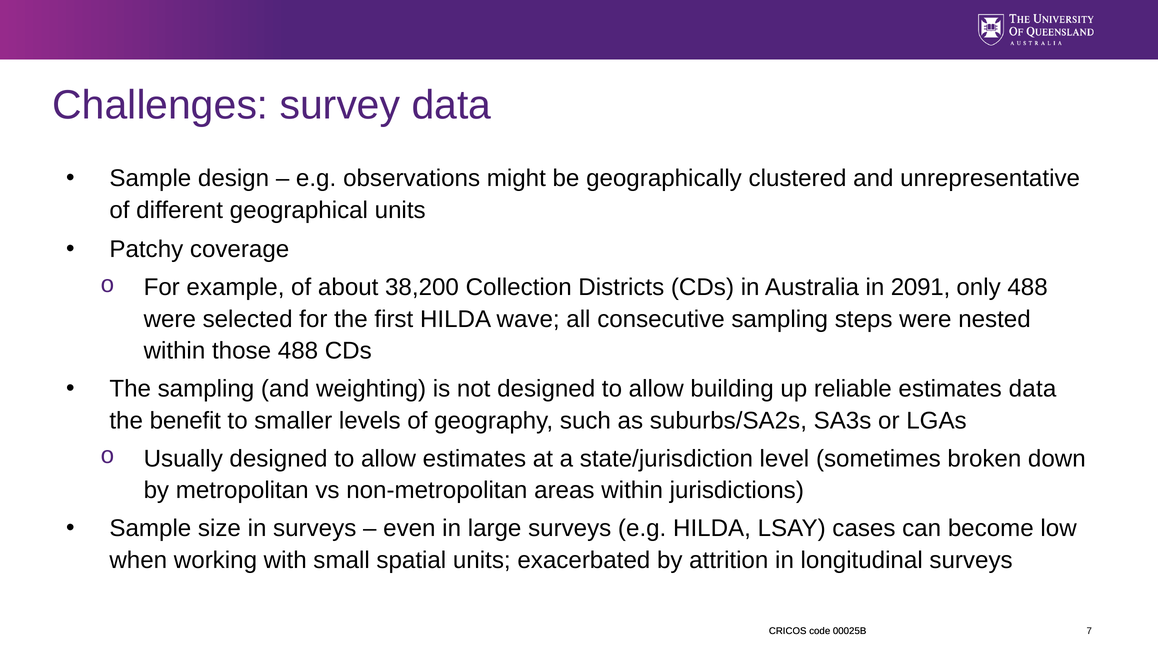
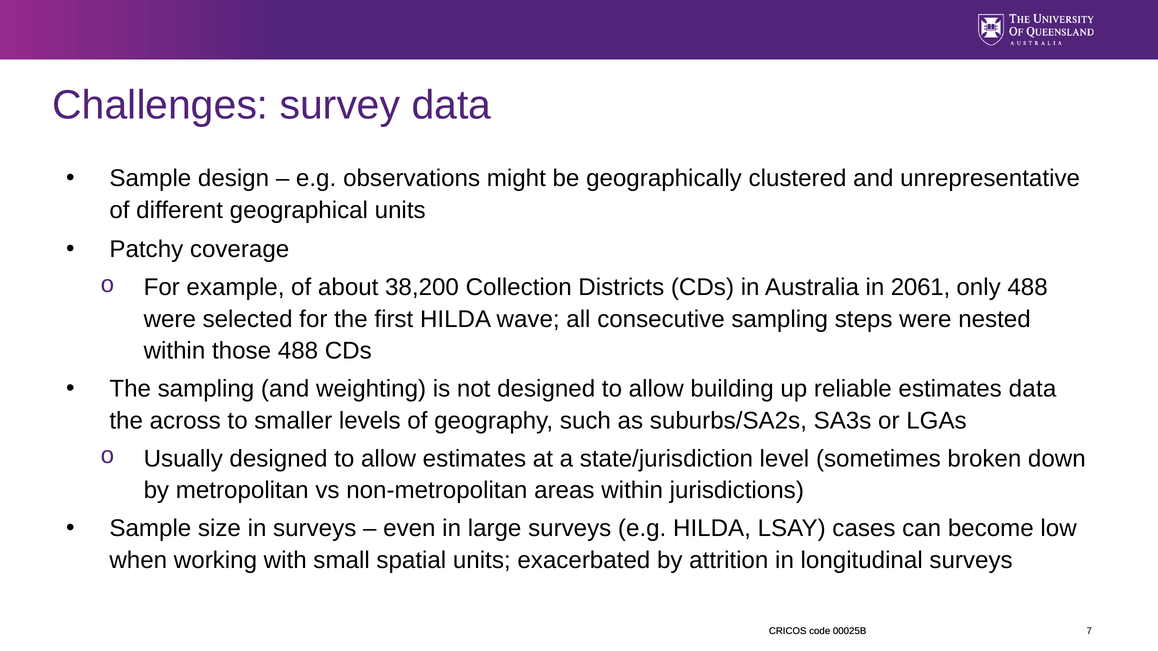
2091: 2091 -> 2061 (921, 287)
benefit: benefit -> across (185, 421)
